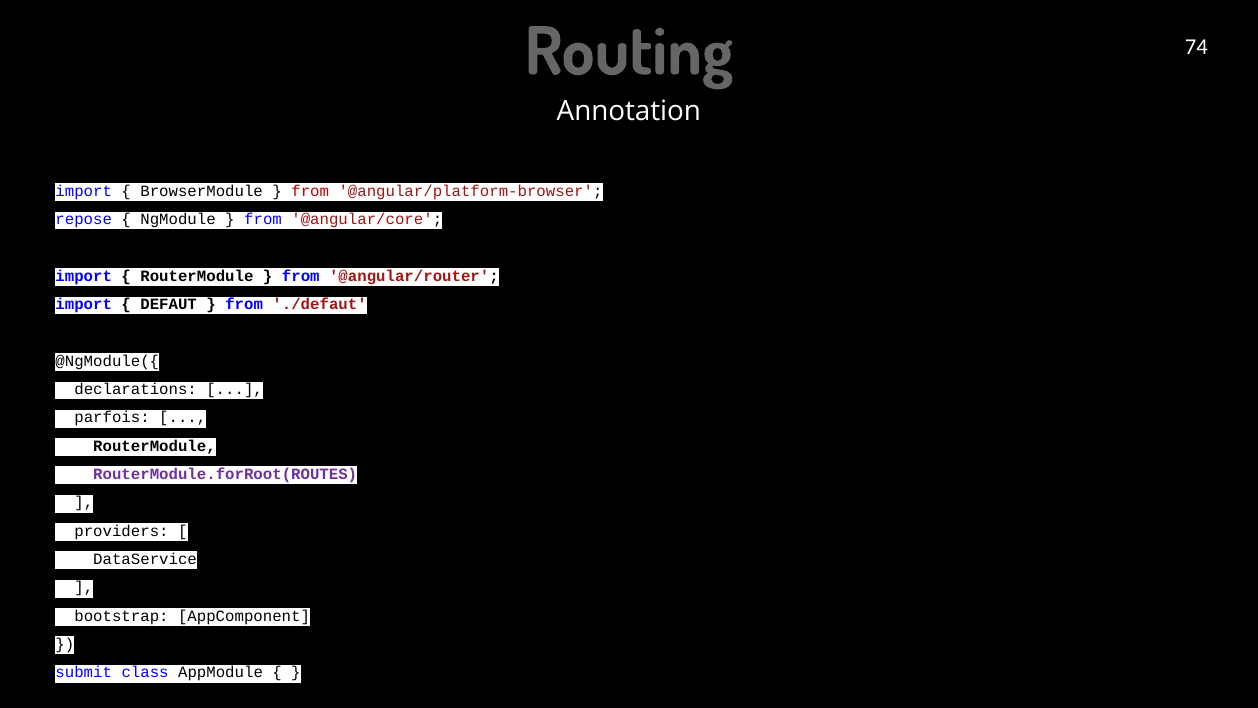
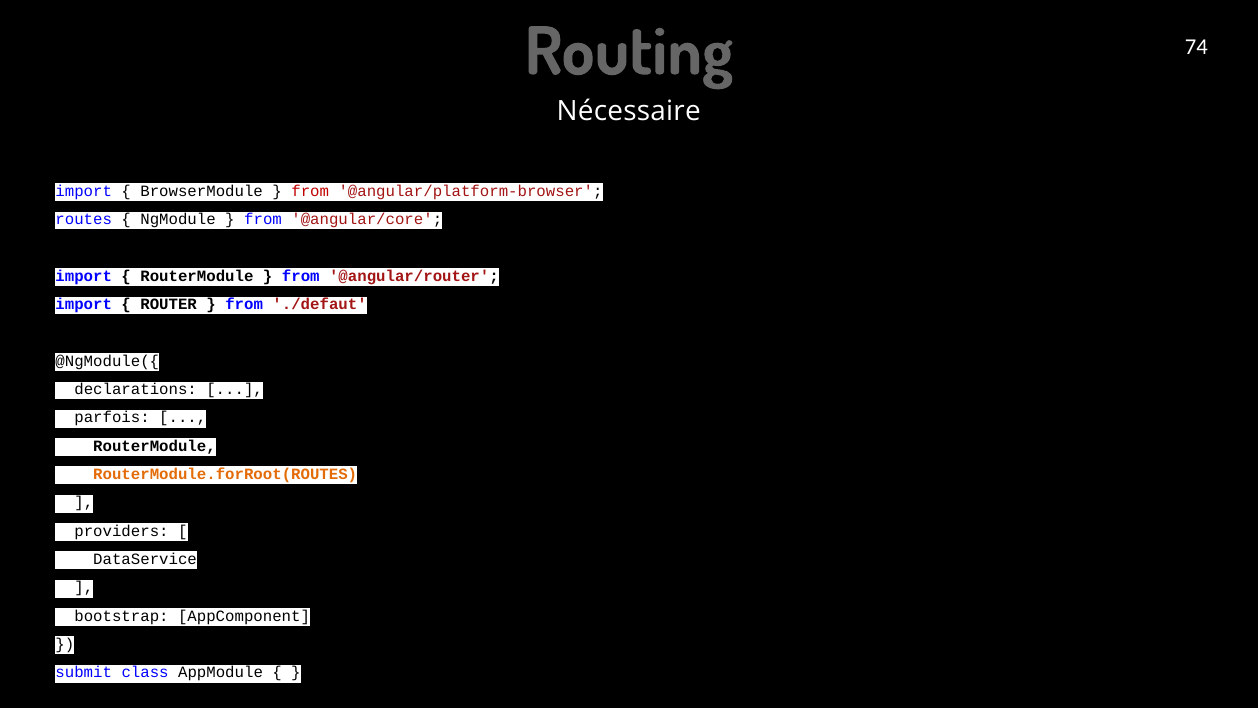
Annotation: Annotation -> Nécessaire (629, 111)
repose: repose -> routes (84, 219)
DEFAUT: DEFAUT -> ROUTER (169, 304)
RouterModule.forRoot(ROUTES colour: purple -> orange (225, 474)
